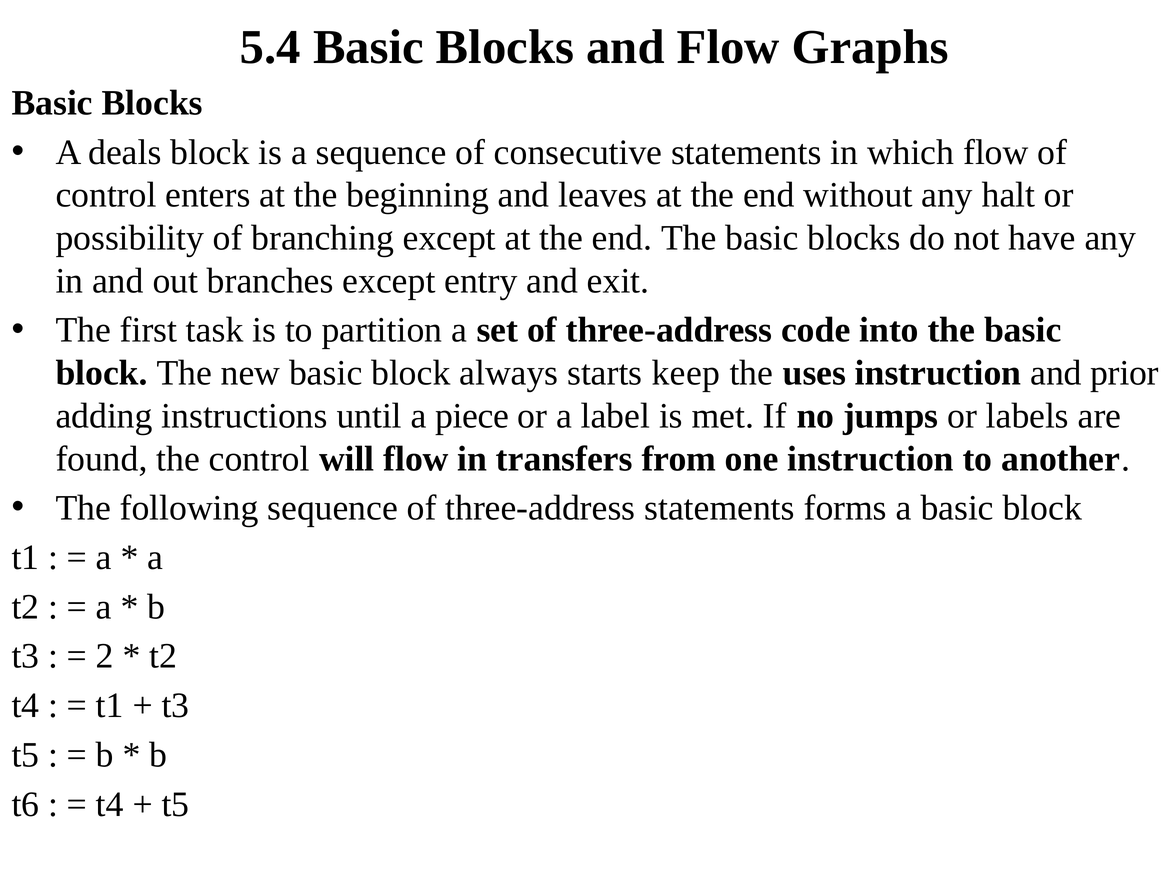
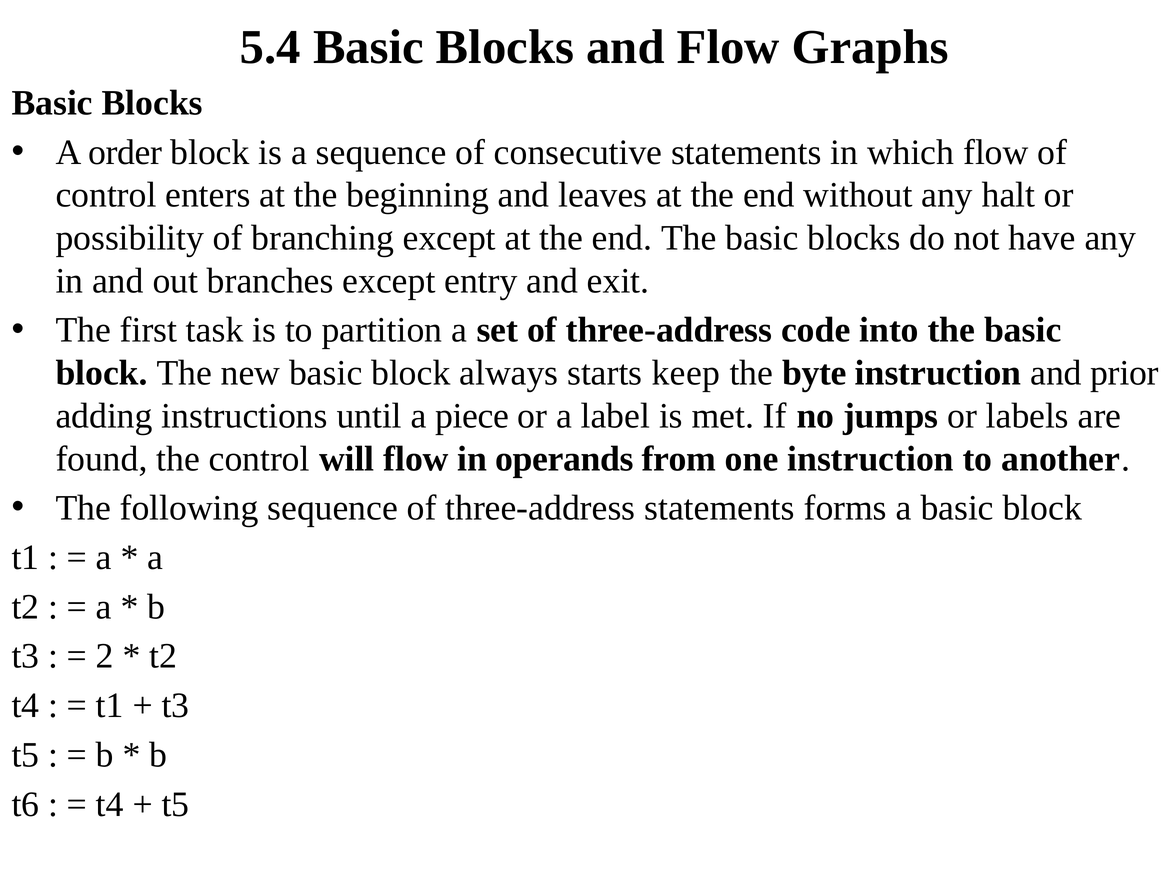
deals: deals -> order (125, 152)
uses: uses -> byte (815, 373)
transfers: transfers -> operands (564, 459)
